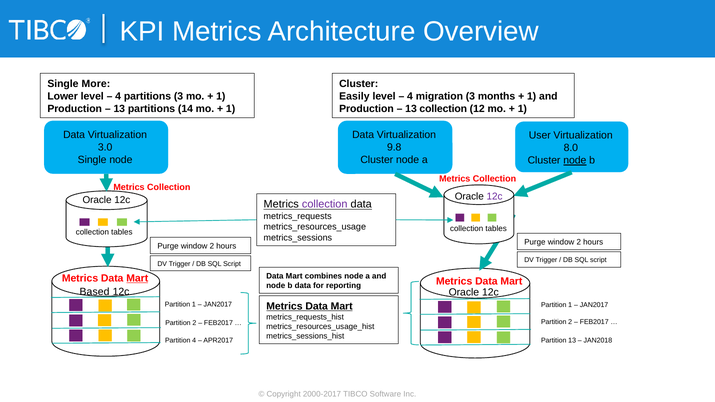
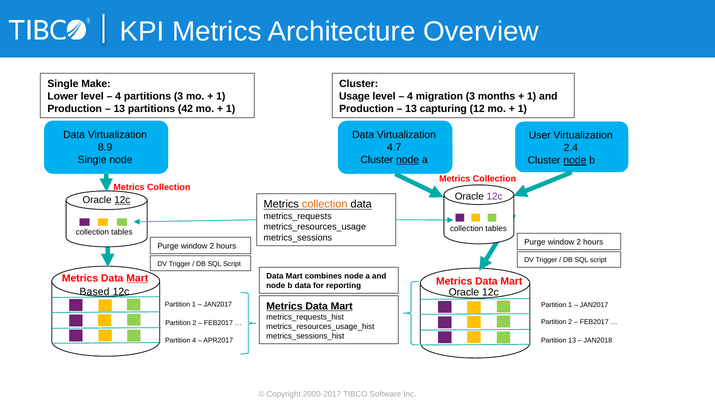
More: More -> Make (96, 84)
Easily: Easily -> Usage (354, 96)
14: 14 -> 42 (185, 109)
13 collection: collection -> capturing (443, 109)
3.0: 3.0 -> 8.9 (105, 147)
9.8: 9.8 -> 4.7 (394, 147)
8.0: 8.0 -> 2.4 (571, 148)
node underline: none -> present (408, 160)
12c underline: none -> present (122, 200)
collection colour: purple -> orange (325, 204)
